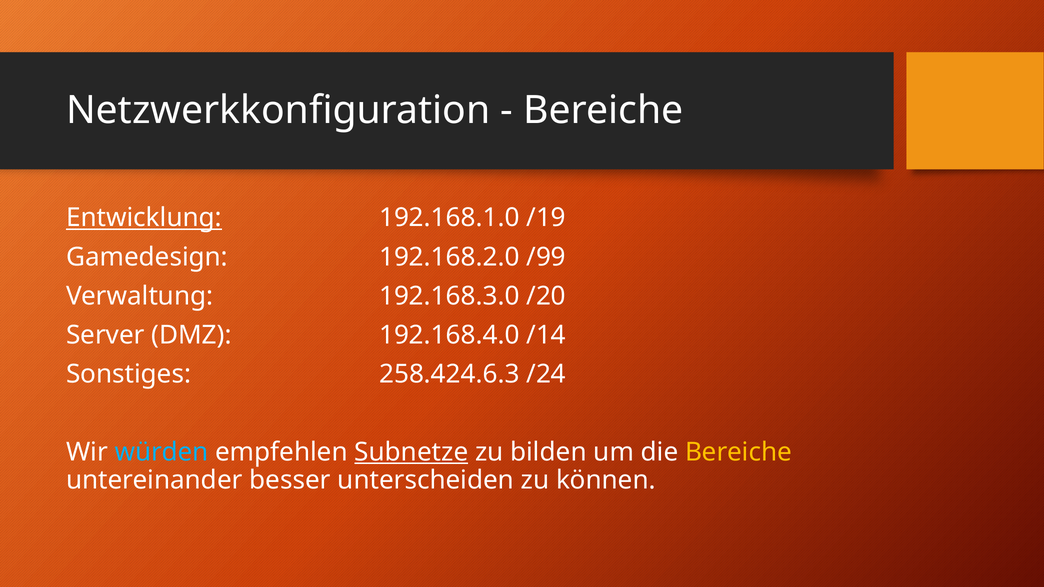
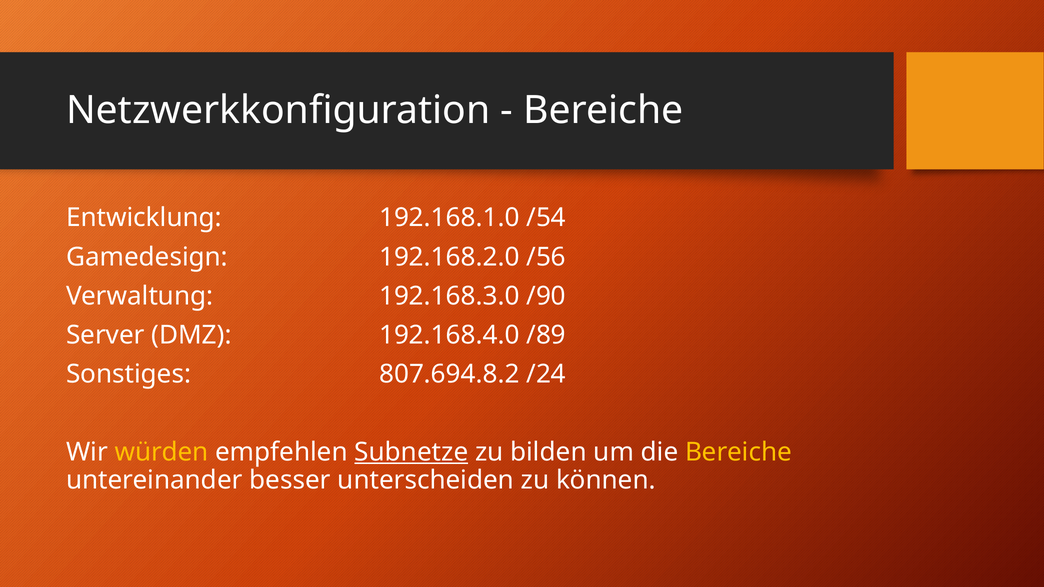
Entwicklung underline: present -> none (144, 218)
/19: /19 -> /54 (546, 218)
/99: /99 -> /56 (546, 257)
/20: /20 -> /90 (546, 296)
/14: /14 -> /89 (546, 335)
258.424.6.3: 258.424.6.3 -> 807.694.8.2 (449, 374)
würden colour: light blue -> yellow (162, 452)
